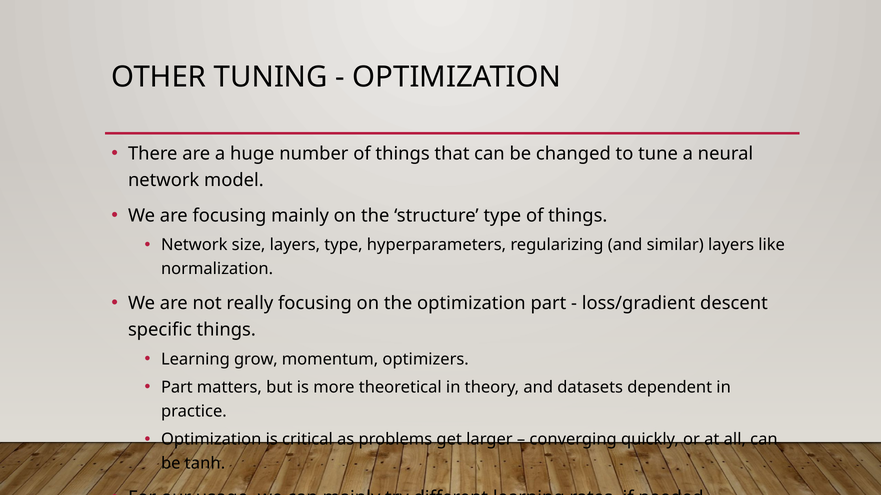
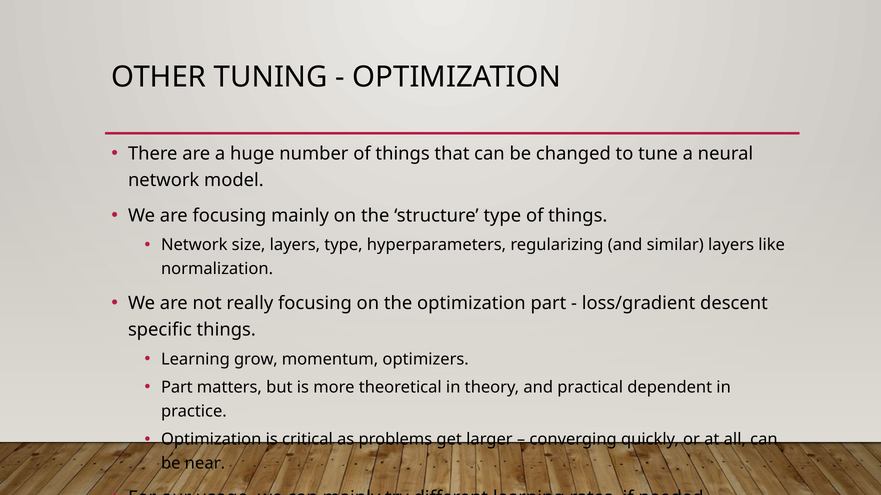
datasets: datasets -> practical (590, 388)
tanh: tanh -> near (205, 464)
